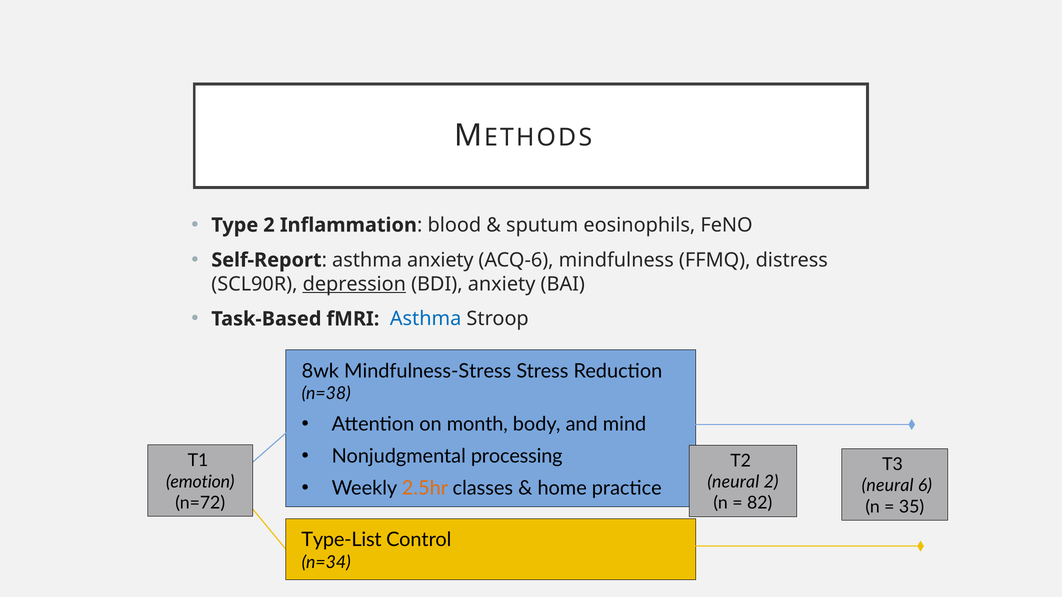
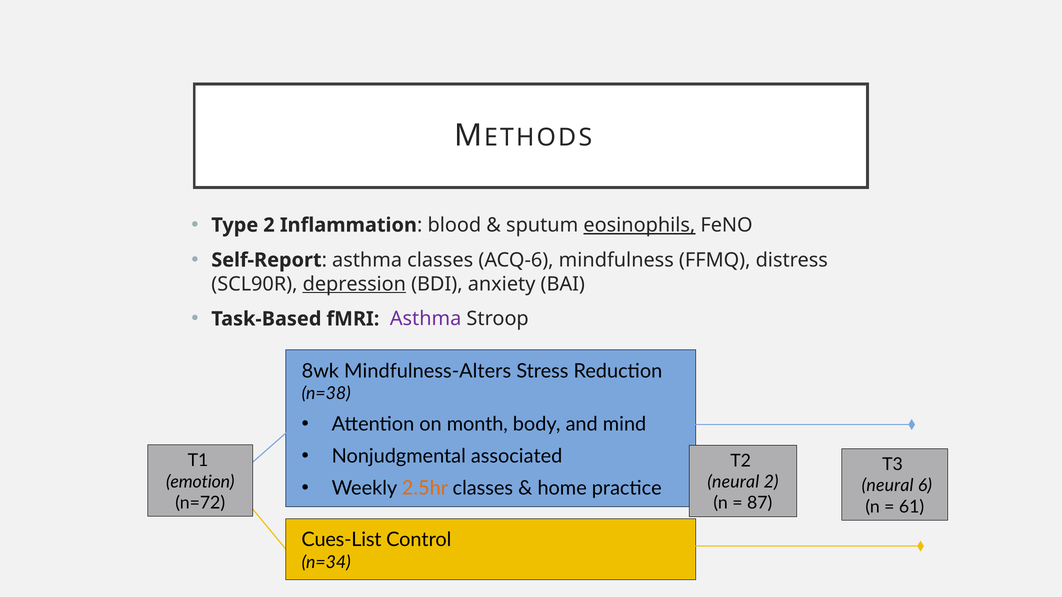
eosinophils underline: none -> present (639, 225)
asthma anxiety: anxiety -> classes (440, 260)
Asthma colour: blue -> purple (426, 319)
Mindfulness-Stress: Mindfulness-Stress -> Mindfulness-Alters (428, 371)
processing: processing -> associated (517, 456)
82: 82 -> 87 (760, 503)
35: 35 -> 61 (912, 507)
Type-List: Type-List -> Cues-List (341, 540)
